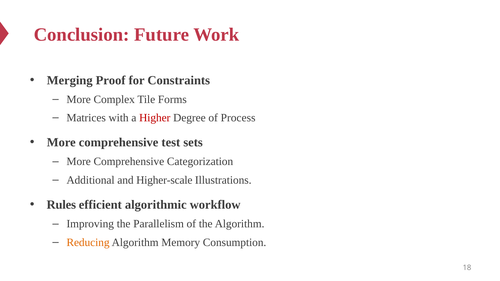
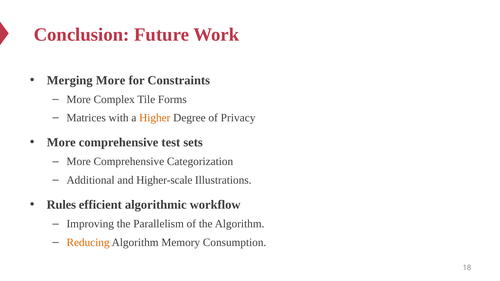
Merging Proof: Proof -> More (111, 80)
Higher colour: red -> orange (155, 118)
Process: Process -> Privacy (238, 118)
